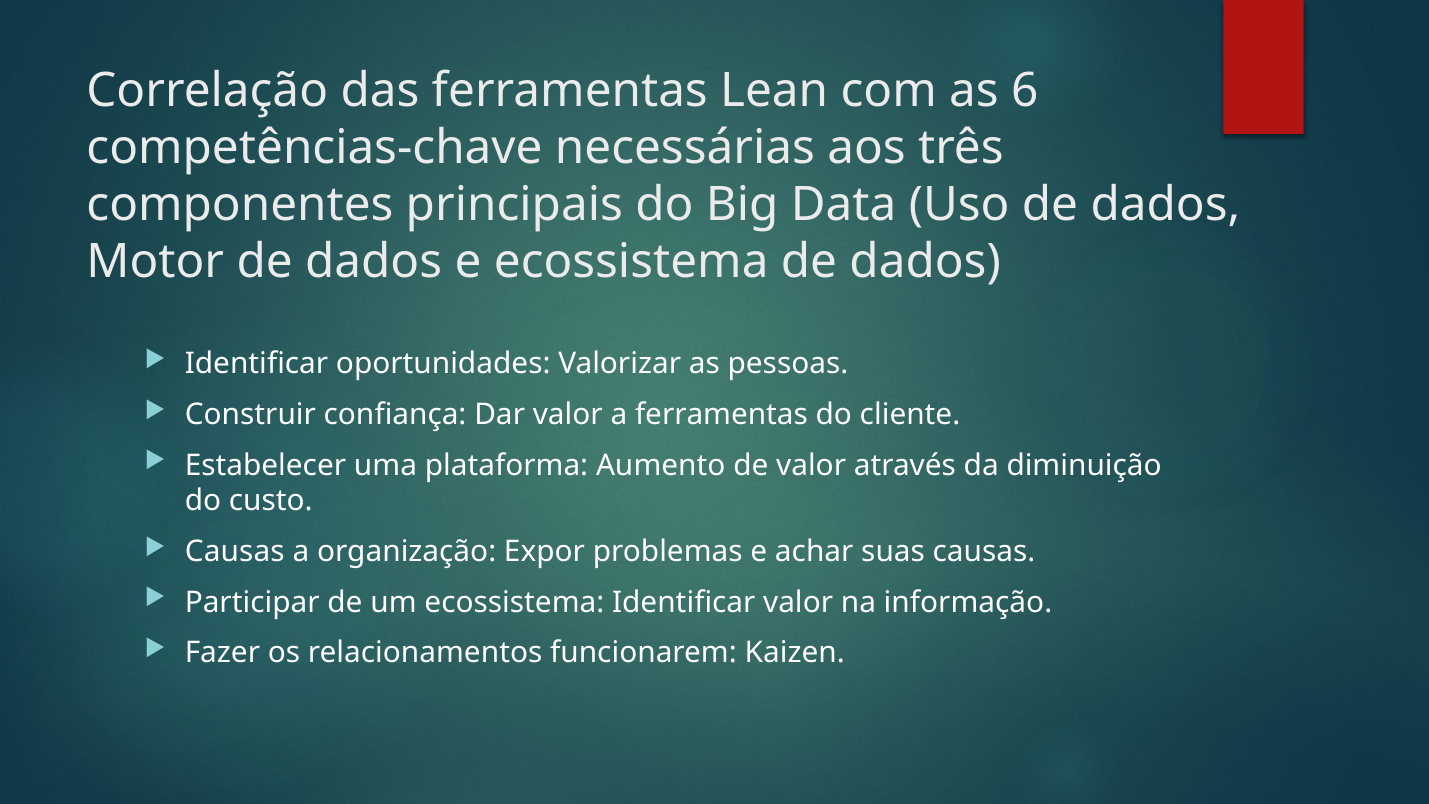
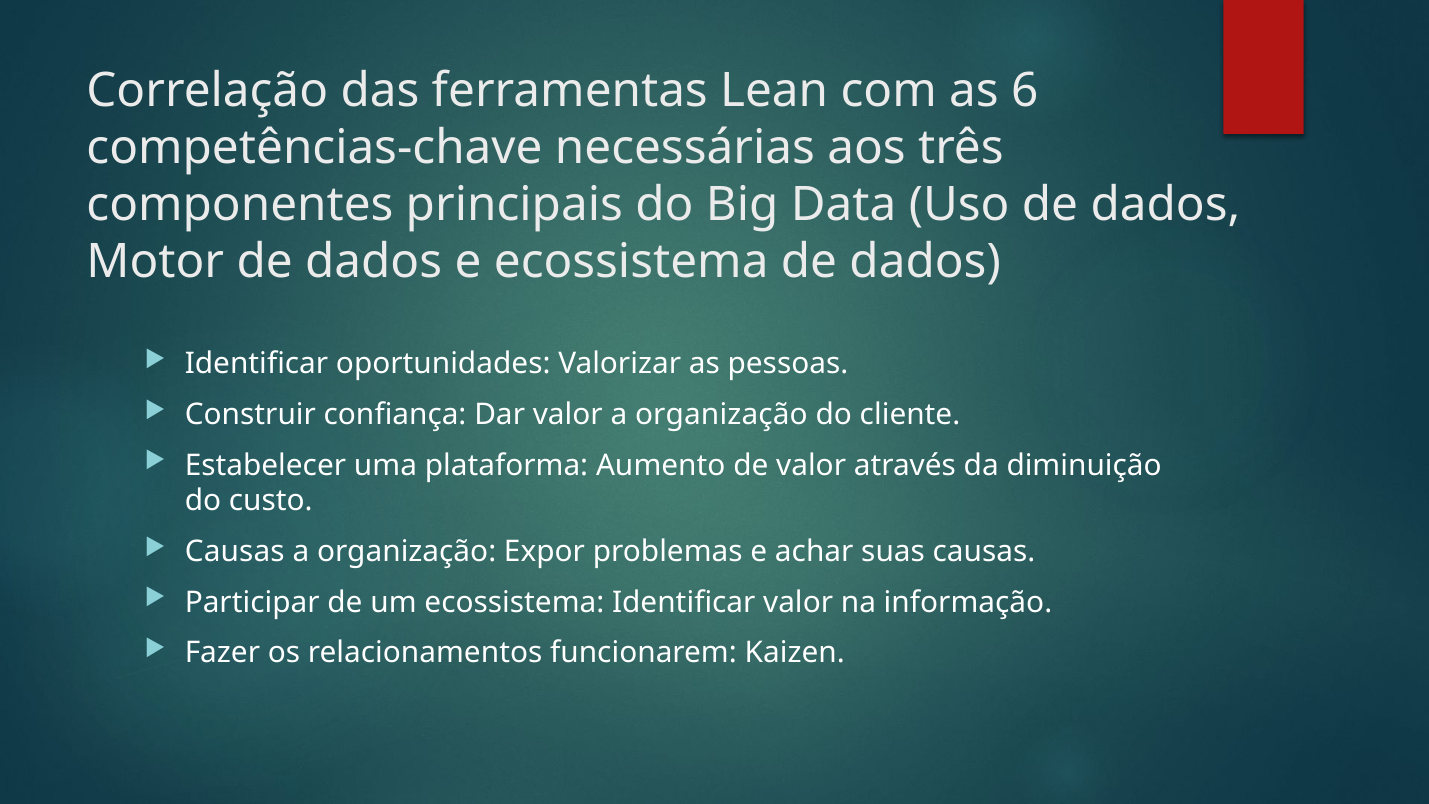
valor a ferramentas: ferramentas -> organização (721, 415)
